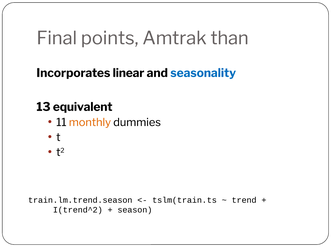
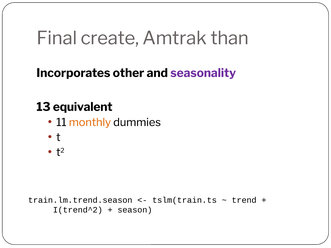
points: points -> create (110, 38)
linear: linear -> other (128, 73)
seasonality colour: blue -> purple (203, 73)
